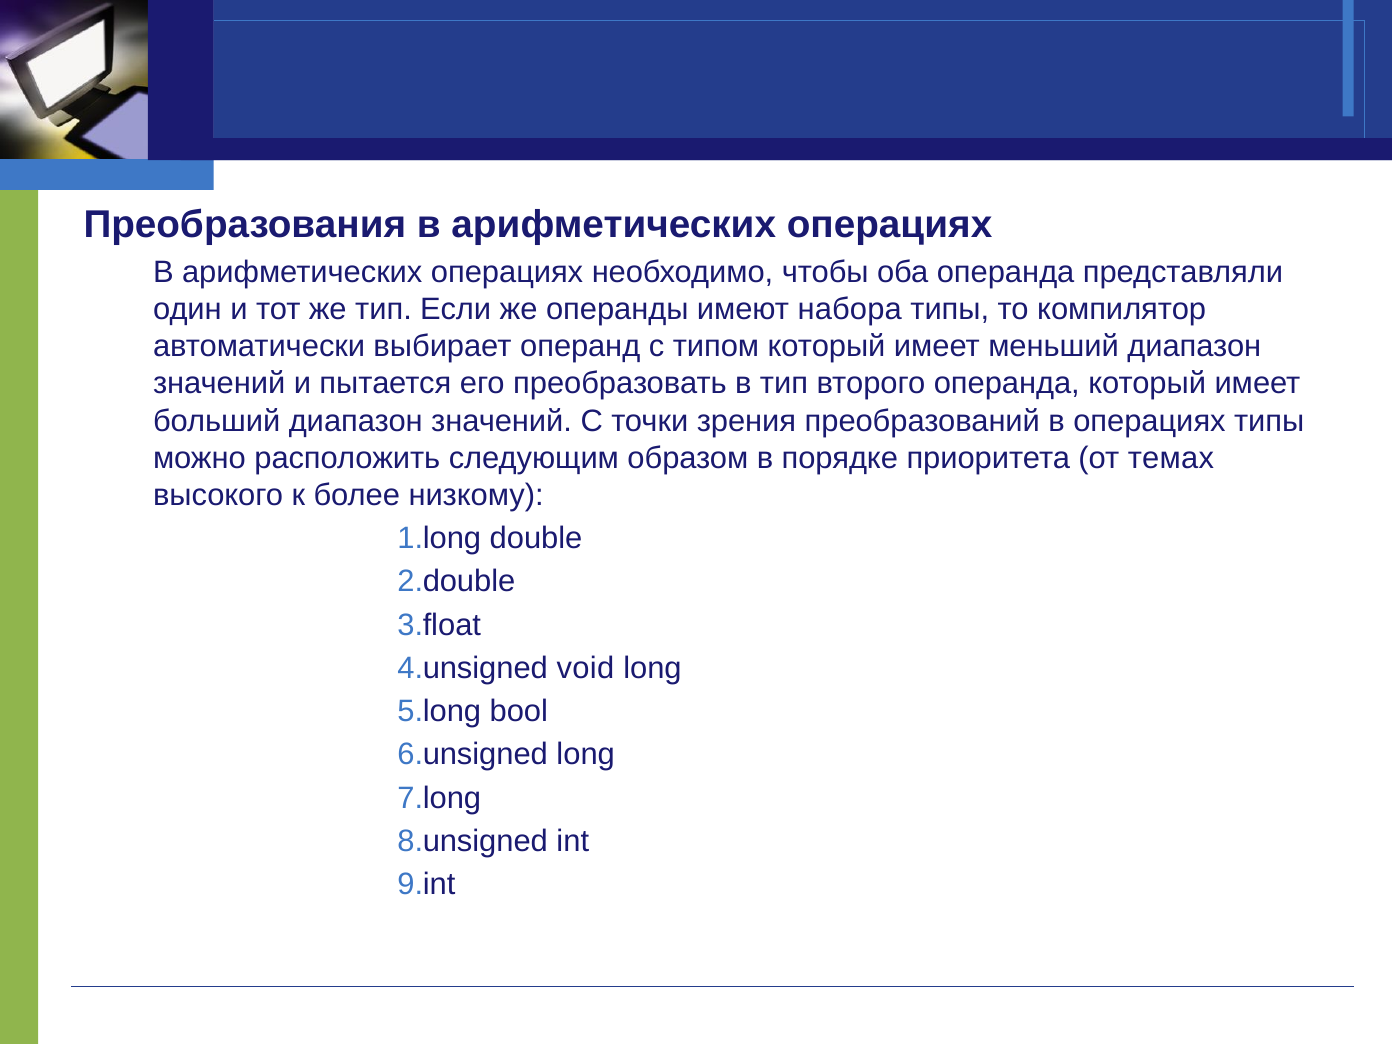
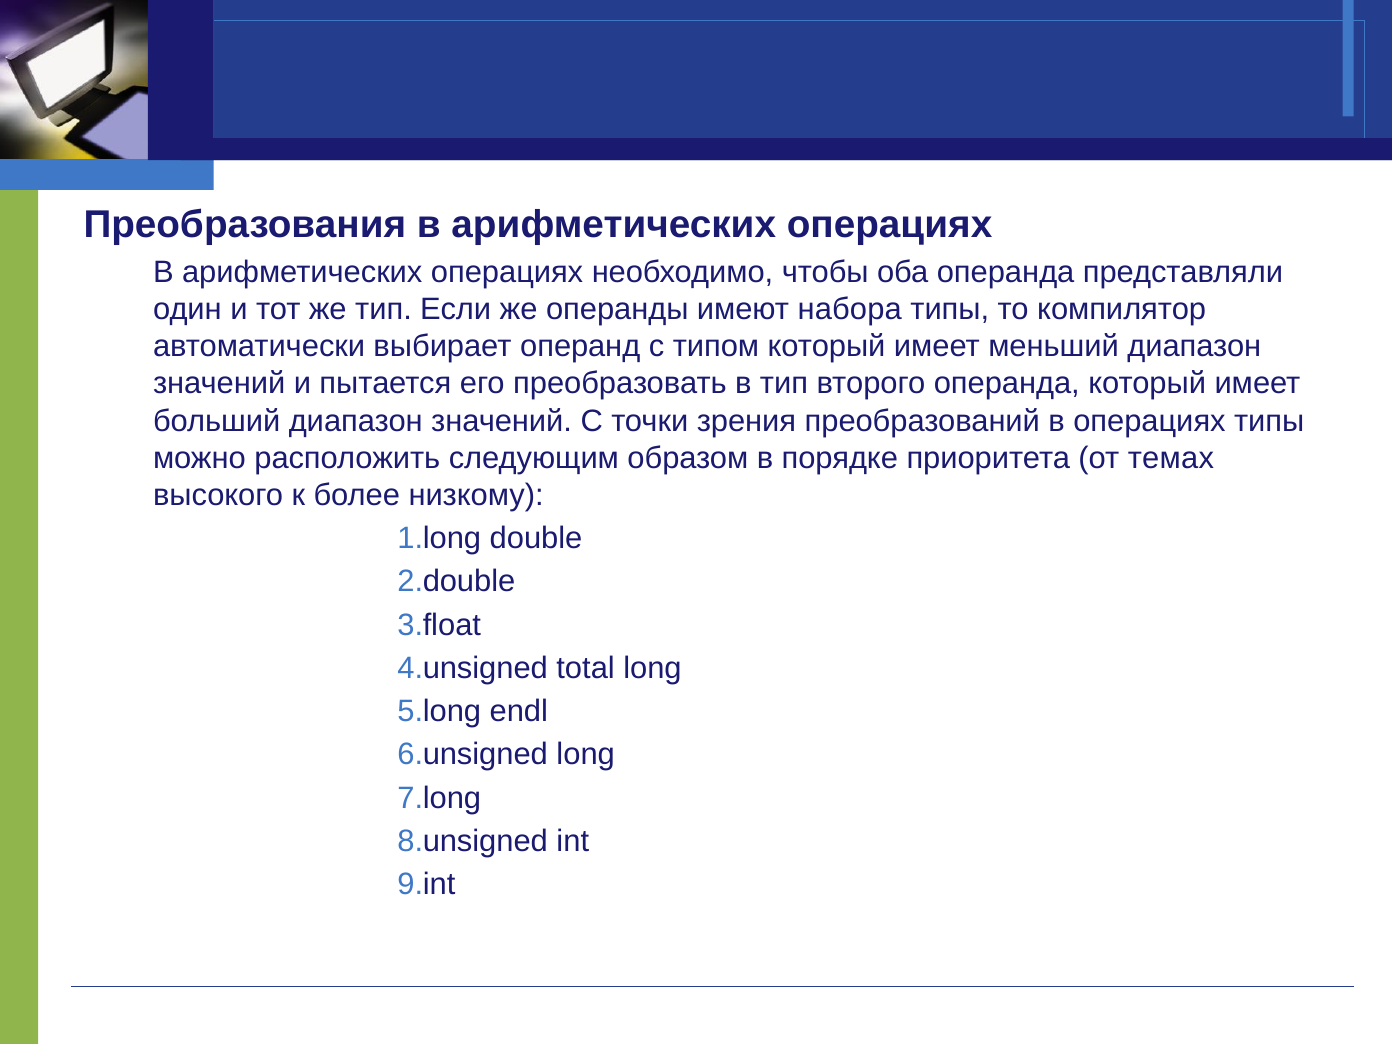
void: void -> total (586, 668)
bool: bool -> endl (519, 712)
